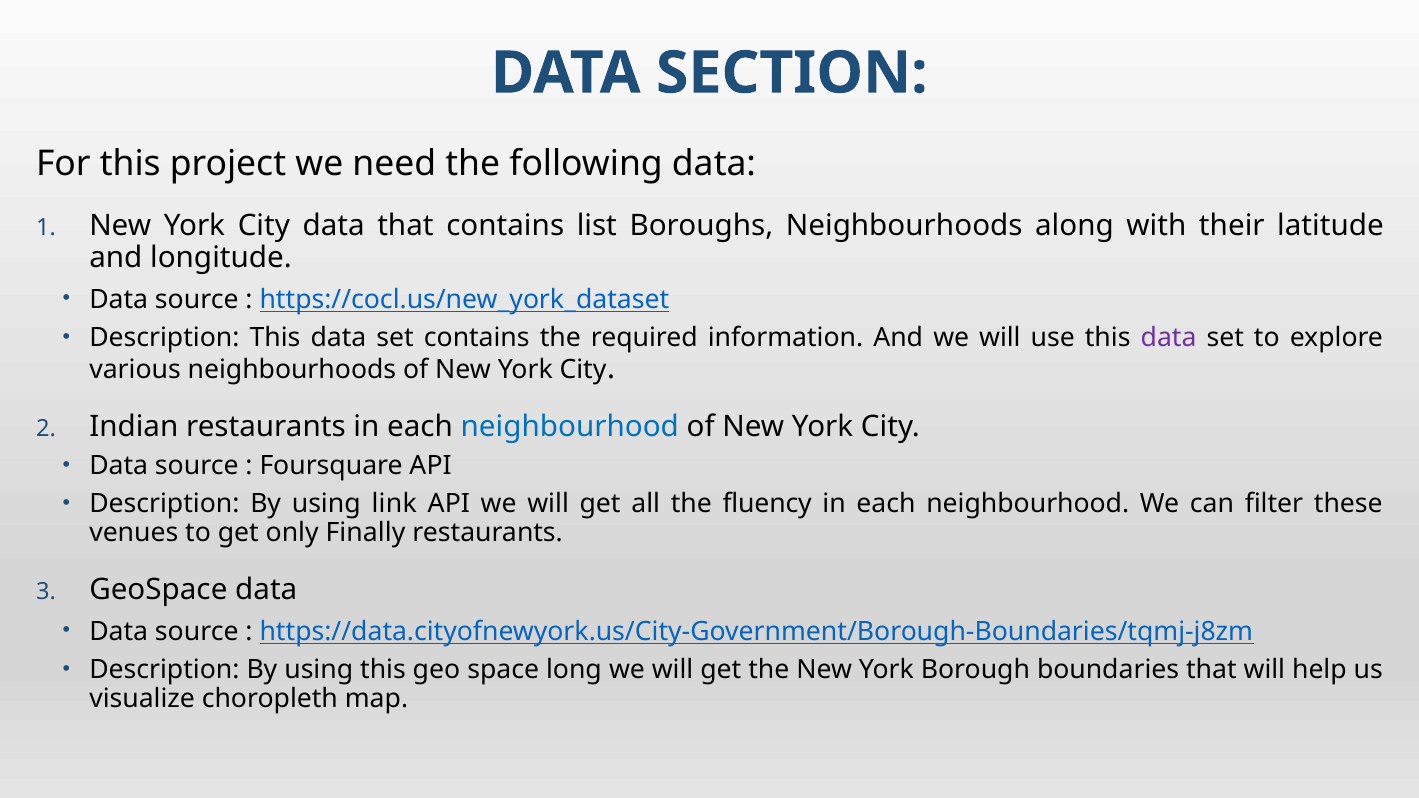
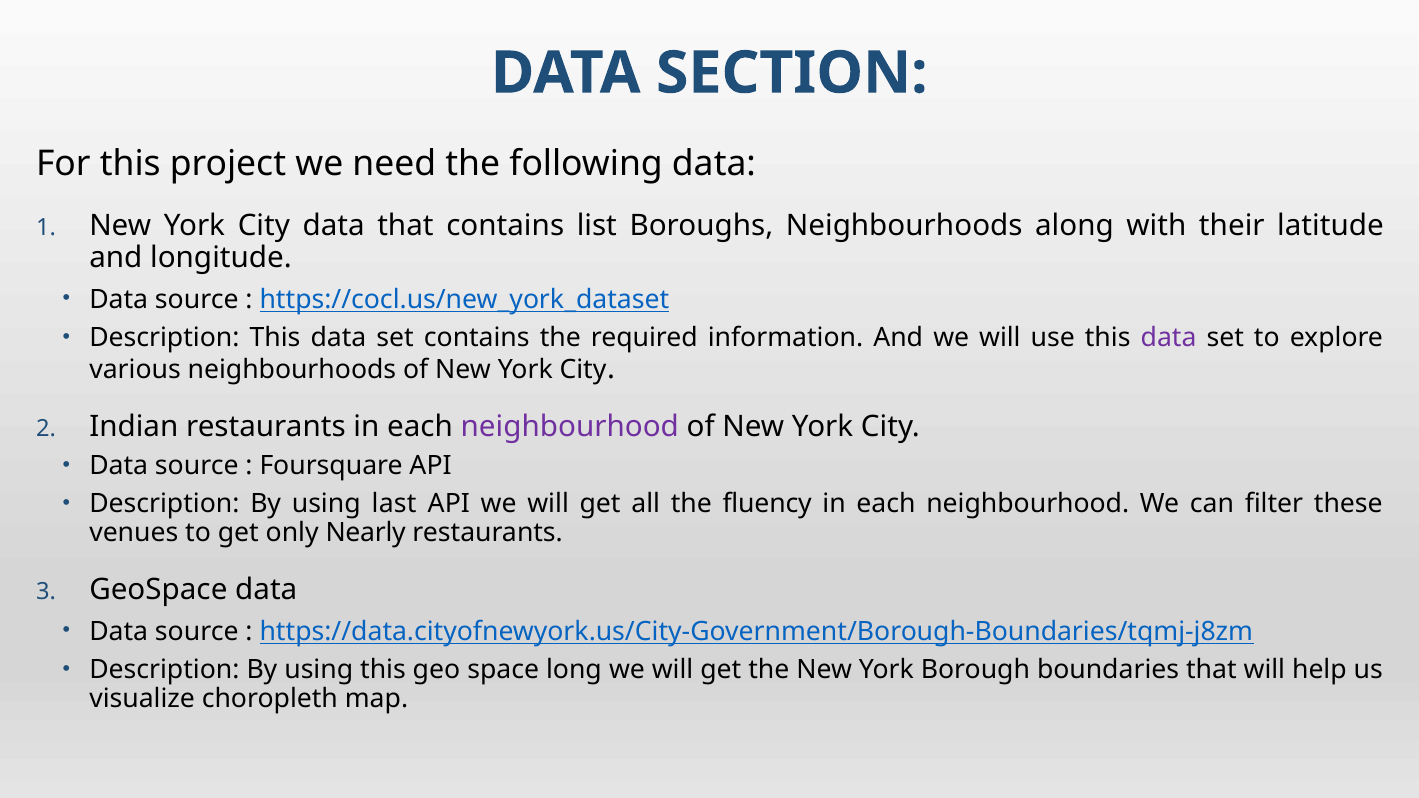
neighbourhood colour: blue -> purple (570, 427)
link: link -> last (394, 504)
Finally: Finally -> Nearly (366, 533)
